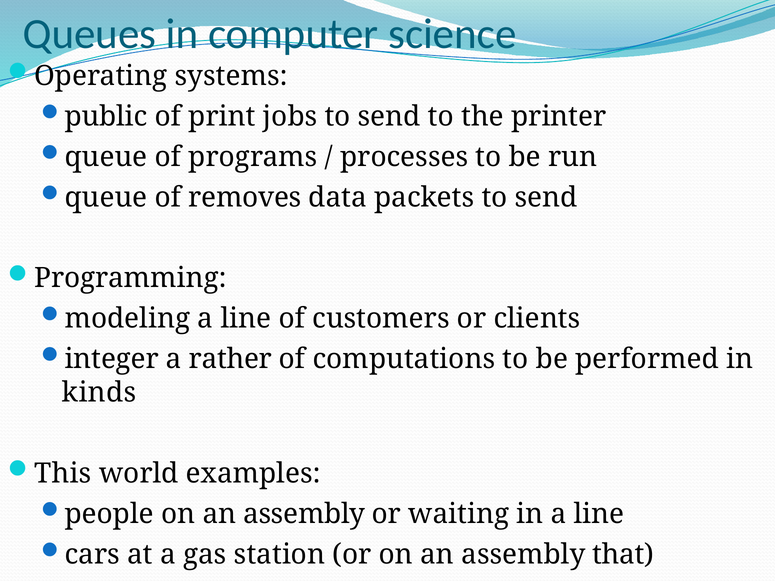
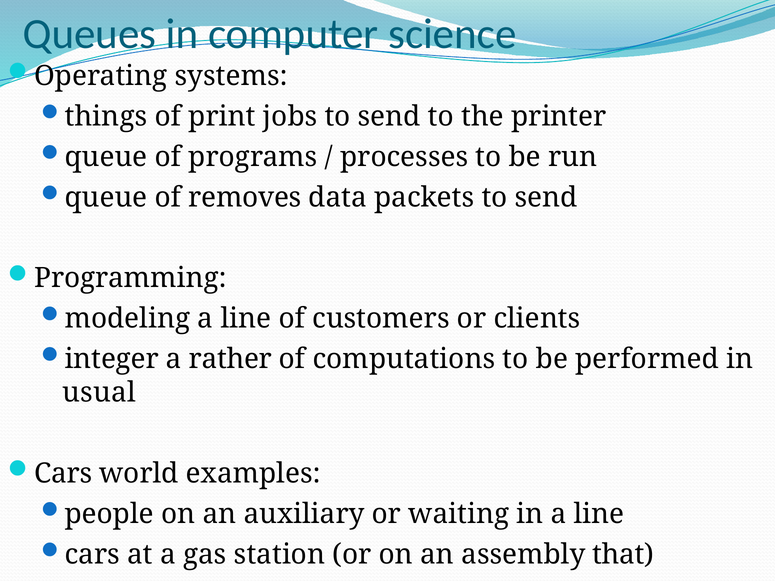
public: public -> things (106, 117)
kinds: kinds -> usual (99, 393)
This: This -> Cars (63, 474)
people on an assembly: assembly -> auxiliary (304, 514)
